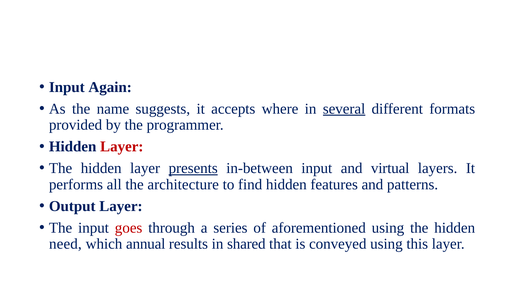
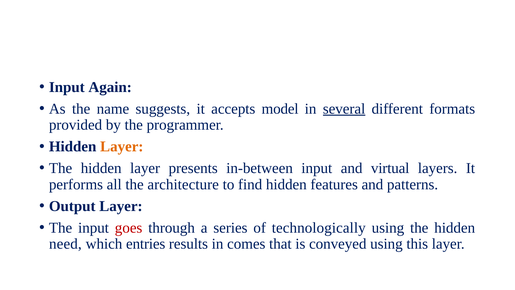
where: where -> model (280, 109)
Layer colour: red -> orange (122, 146)
presents underline: present -> none (193, 168)
aforementioned: aforementioned -> technologically (319, 227)
annual: annual -> entries (146, 244)
shared: shared -> comes (246, 244)
